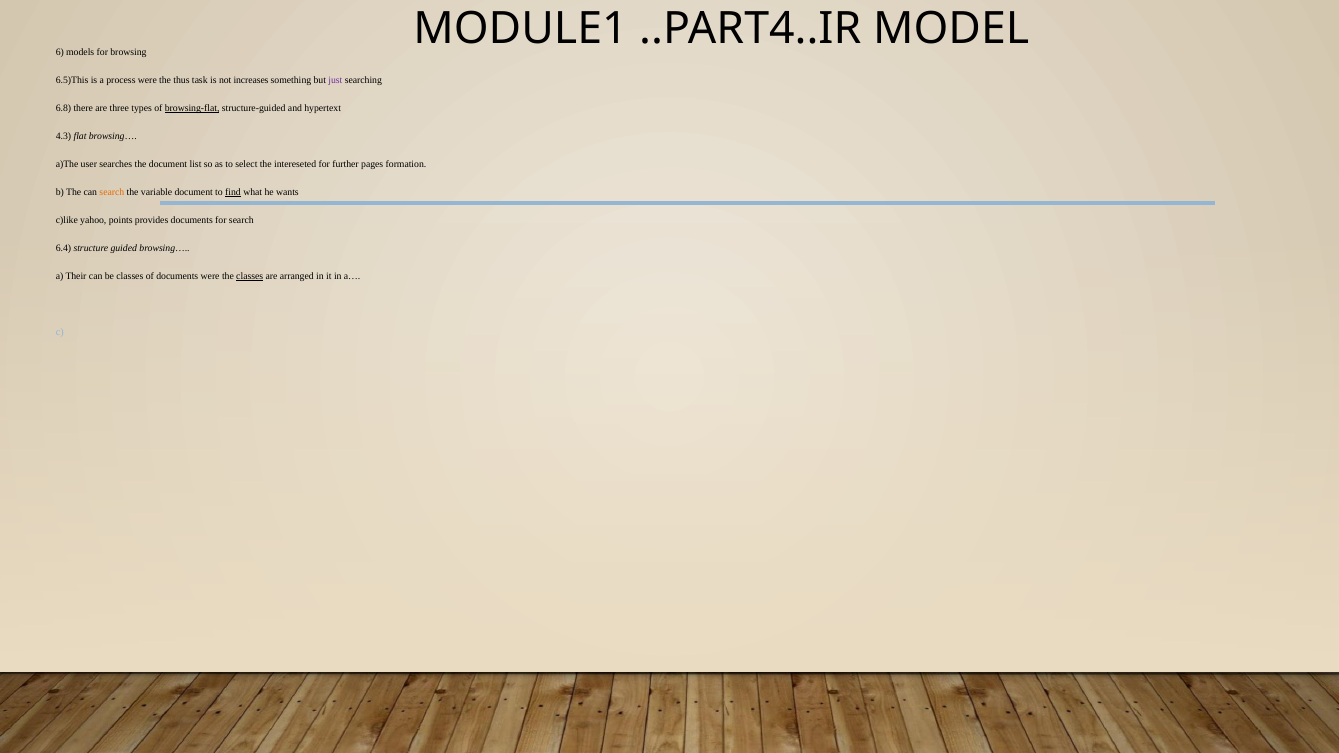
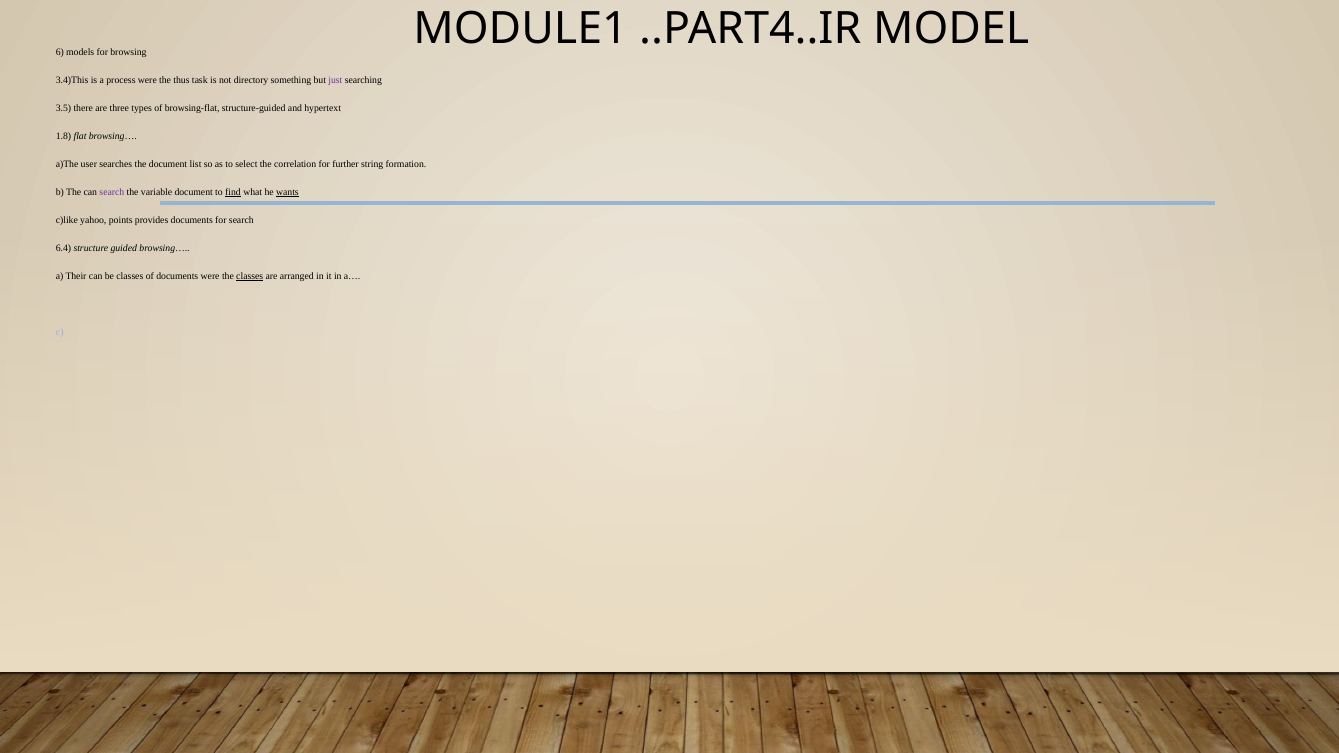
6.5)This: 6.5)This -> 3.4)This (72, 80)
increases: increases -> directory (251, 80)
6.8: 6.8 -> 3.5 (64, 108)
browsing-flat underline: present -> none (192, 108)
4.3: 4.3 -> 1.8 (64, 136)
intereseted: intereseted -> correlation (295, 164)
pages: pages -> string (372, 164)
search colour: orange -> purple (112, 192)
wants underline: none -> present (287, 192)
